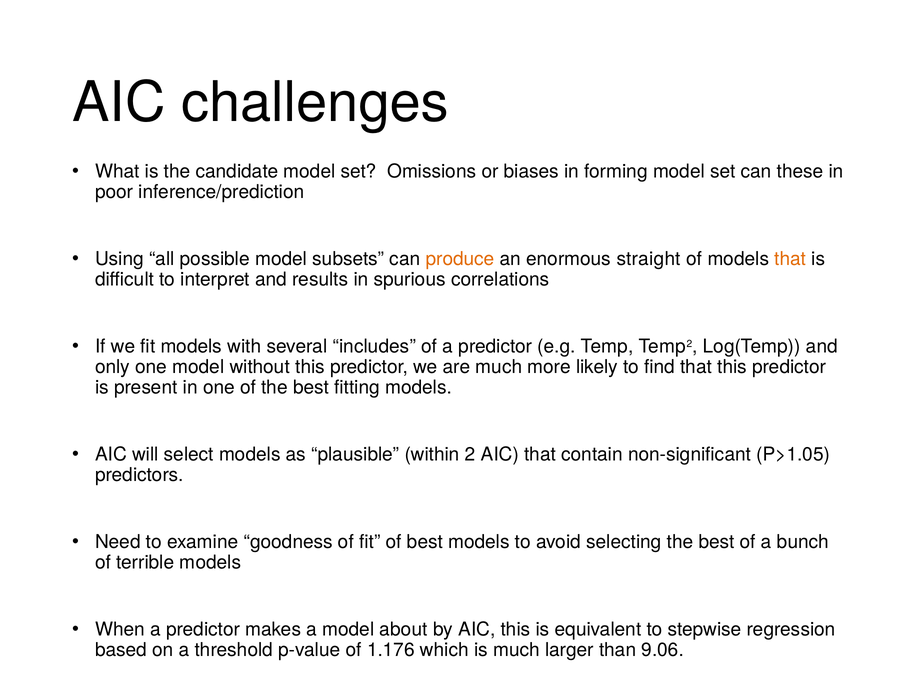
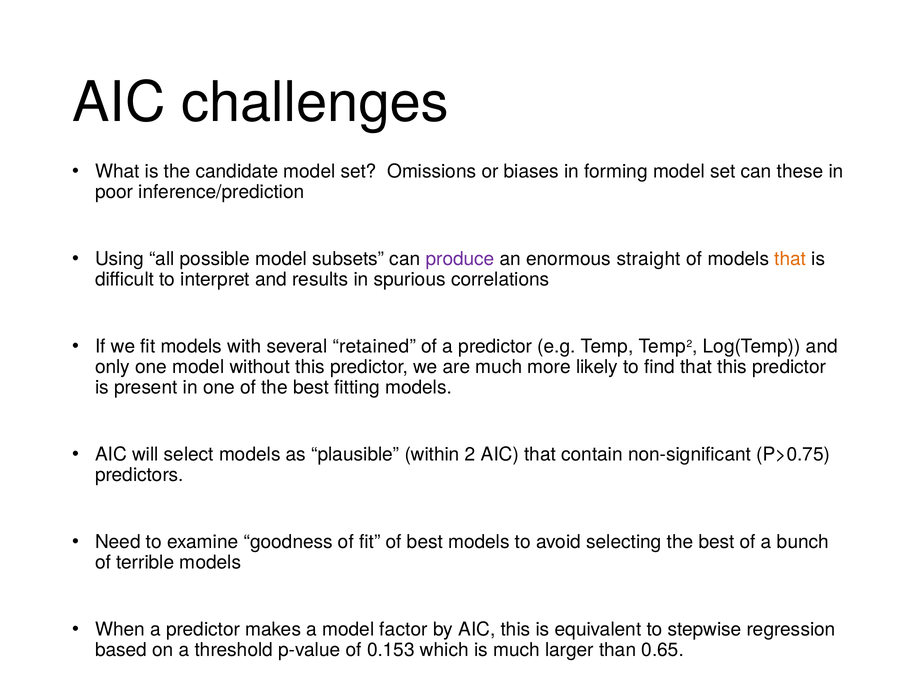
produce colour: orange -> purple (460, 259)
includes: includes -> retained (374, 346)
P>1.05: P>1.05 -> P>0.75 (793, 454)
about: about -> factor (404, 629)
1.176: 1.176 -> 0.153 (391, 650)
9.06: 9.06 -> 0.65 (663, 650)
